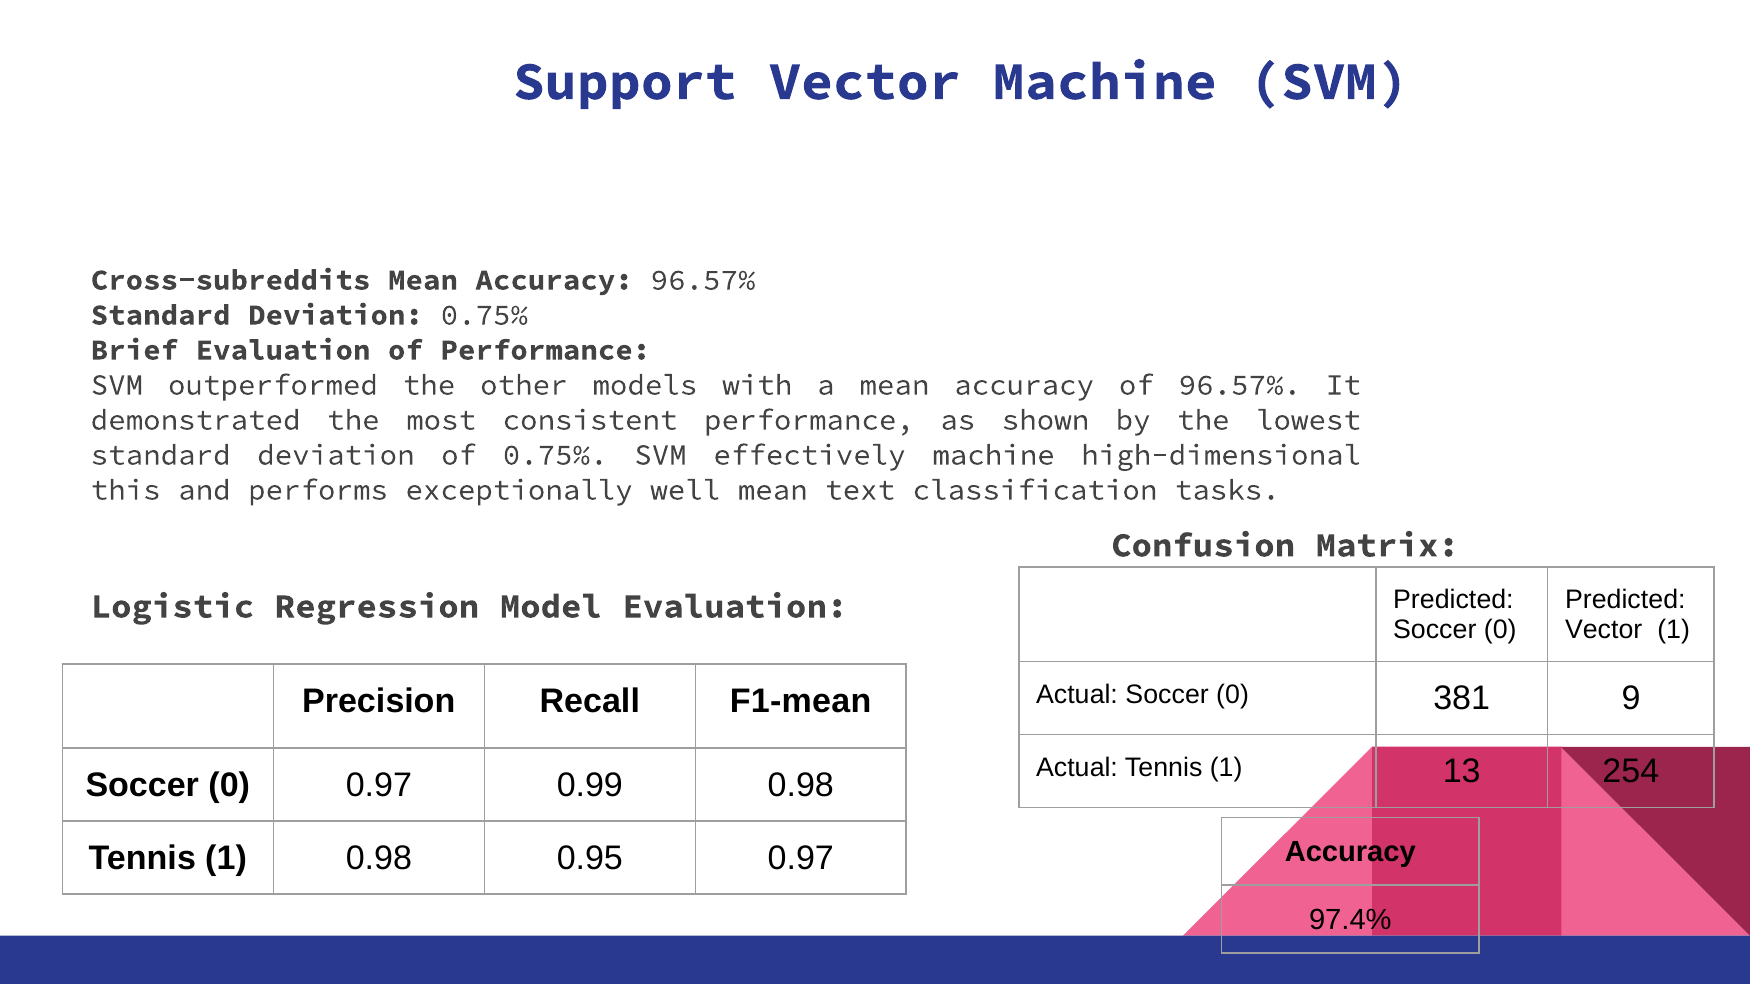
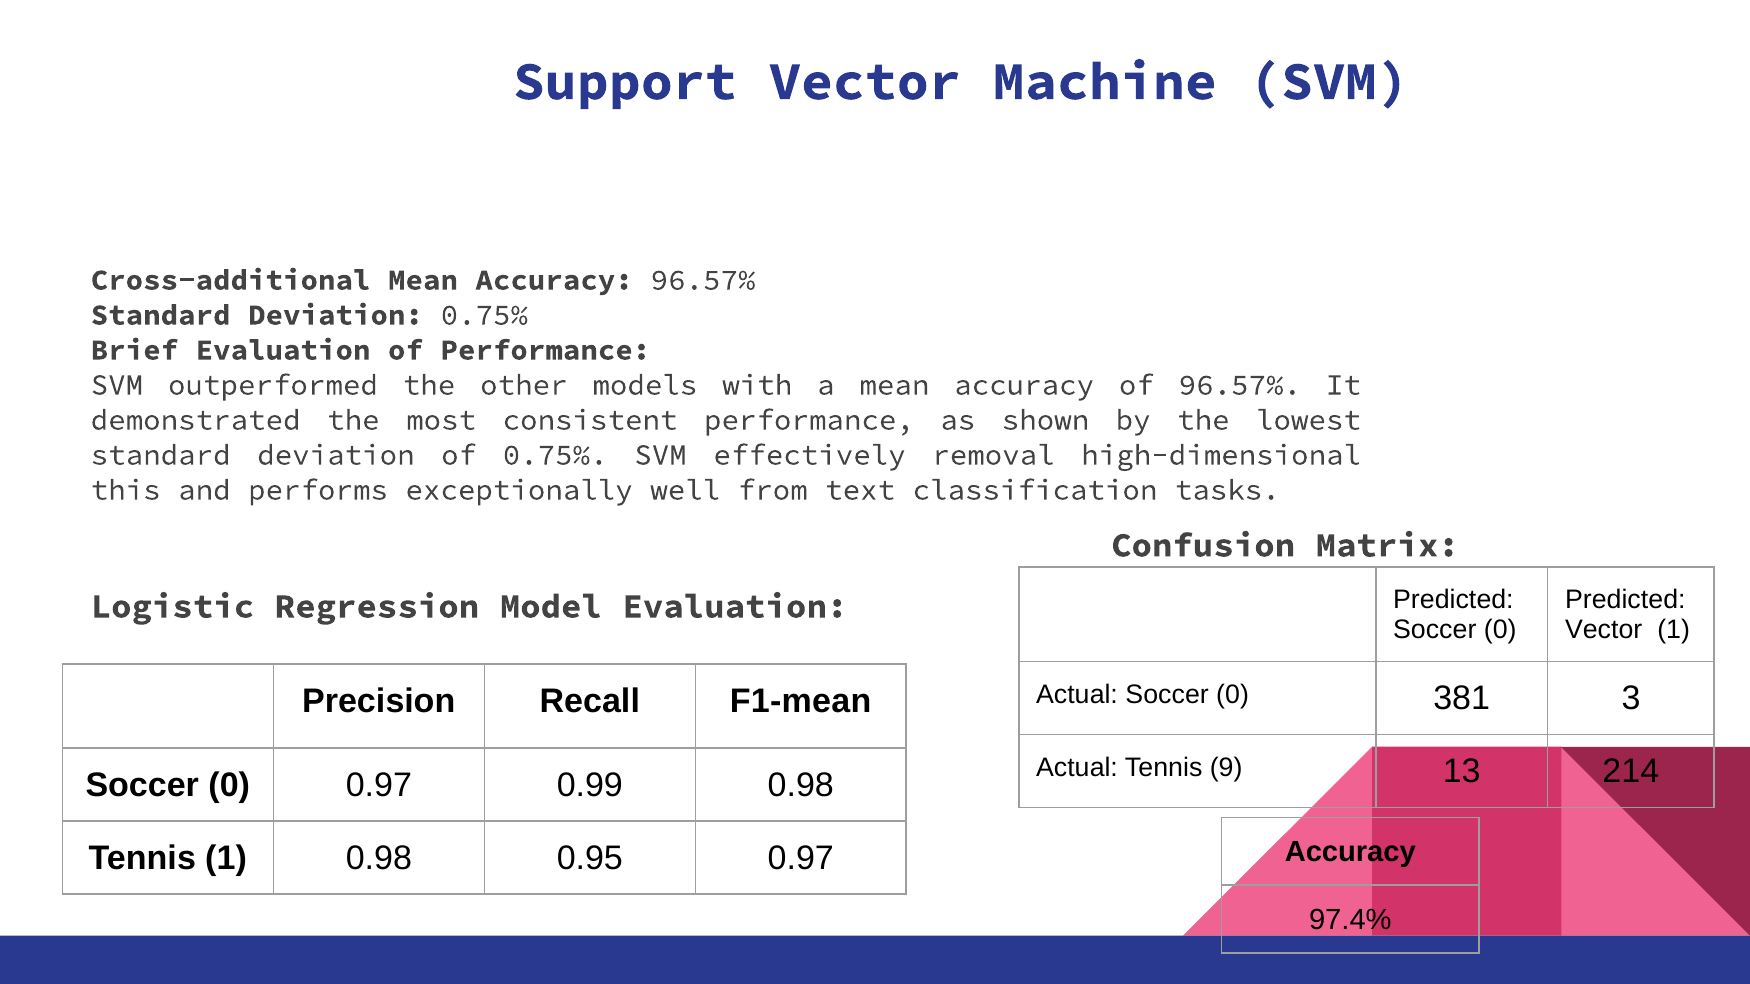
Cross-subreddits: Cross-subreddits -> Cross-additional (231, 280)
effectively machine: machine -> removal (993, 455)
well mean: mean -> from (773, 490)
9: 9 -> 3 (1631, 699)
Actual Tennis 1: 1 -> 9 (1226, 768)
254: 254 -> 214 (1631, 772)
